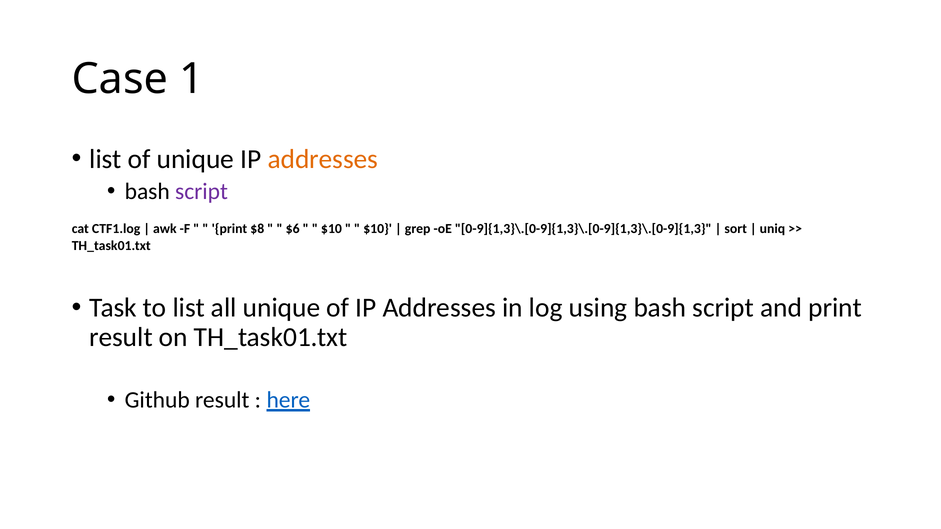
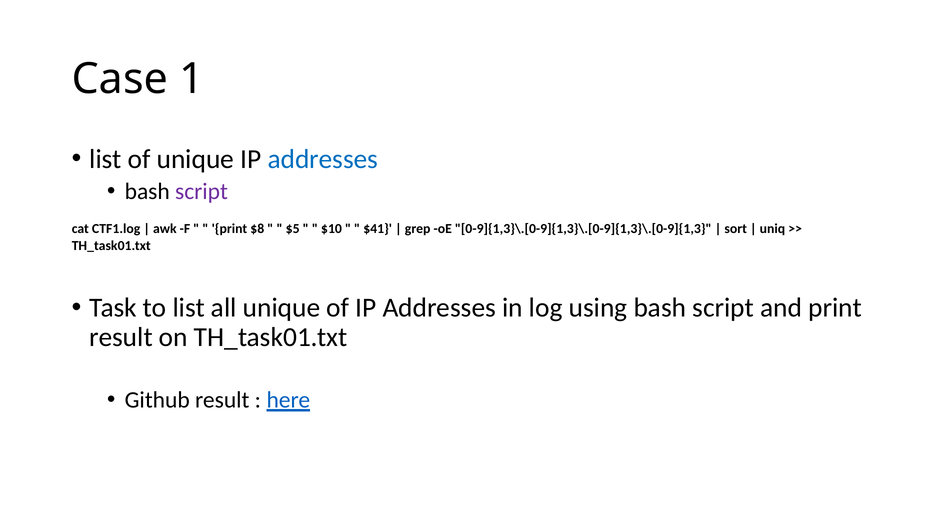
addresses colour: orange -> blue (323, 159)
$6: $6 -> $5 (293, 229)
$10: $10 -> $41 (378, 229)
